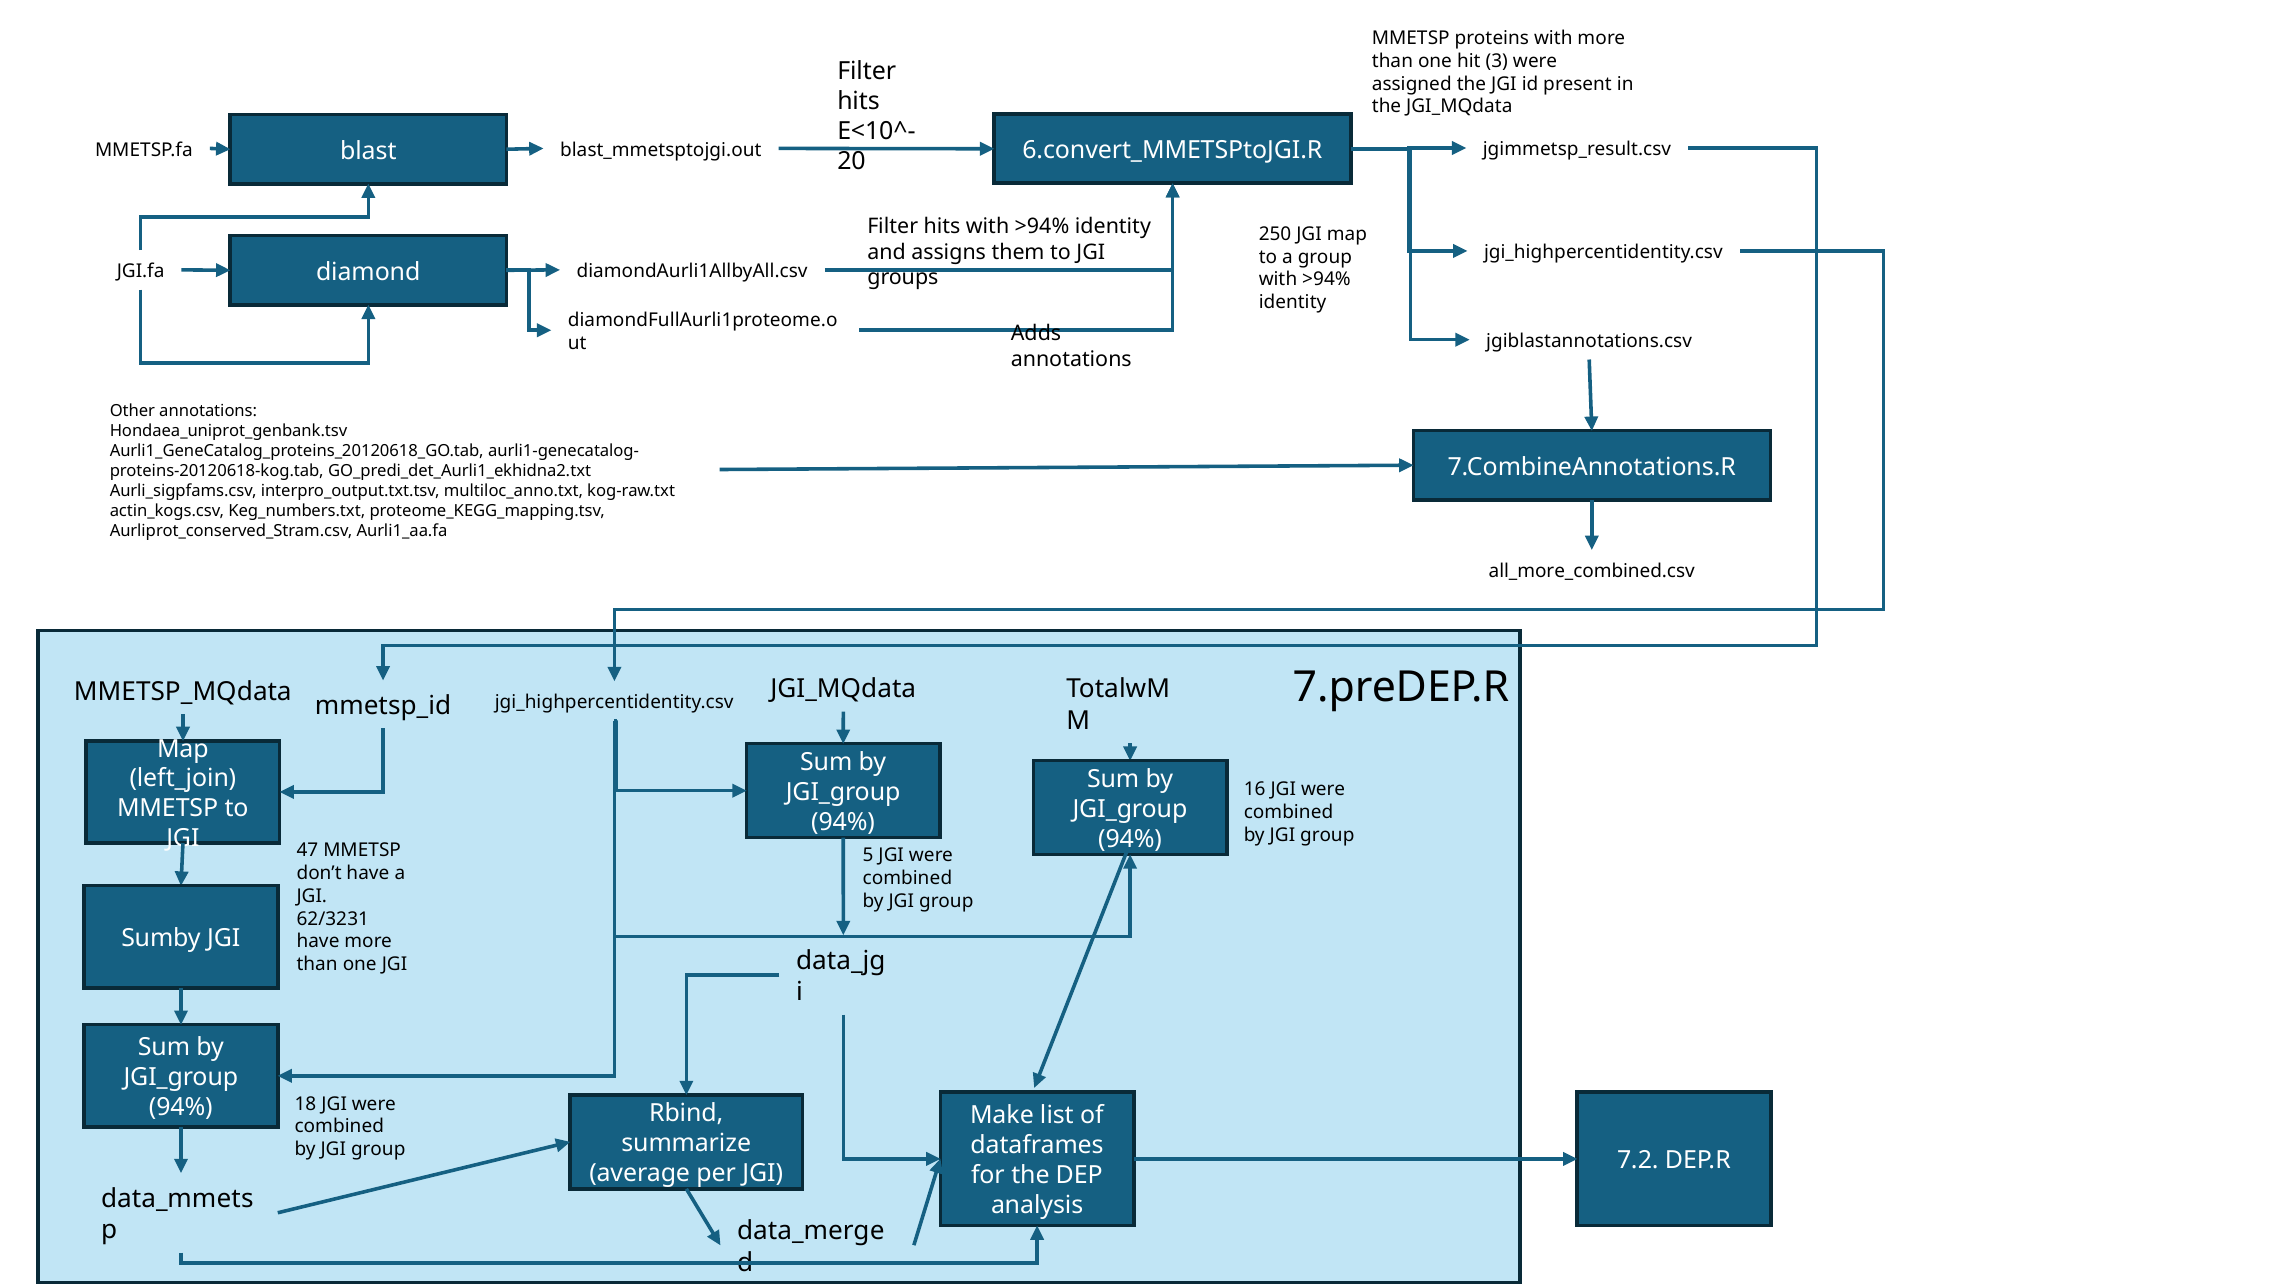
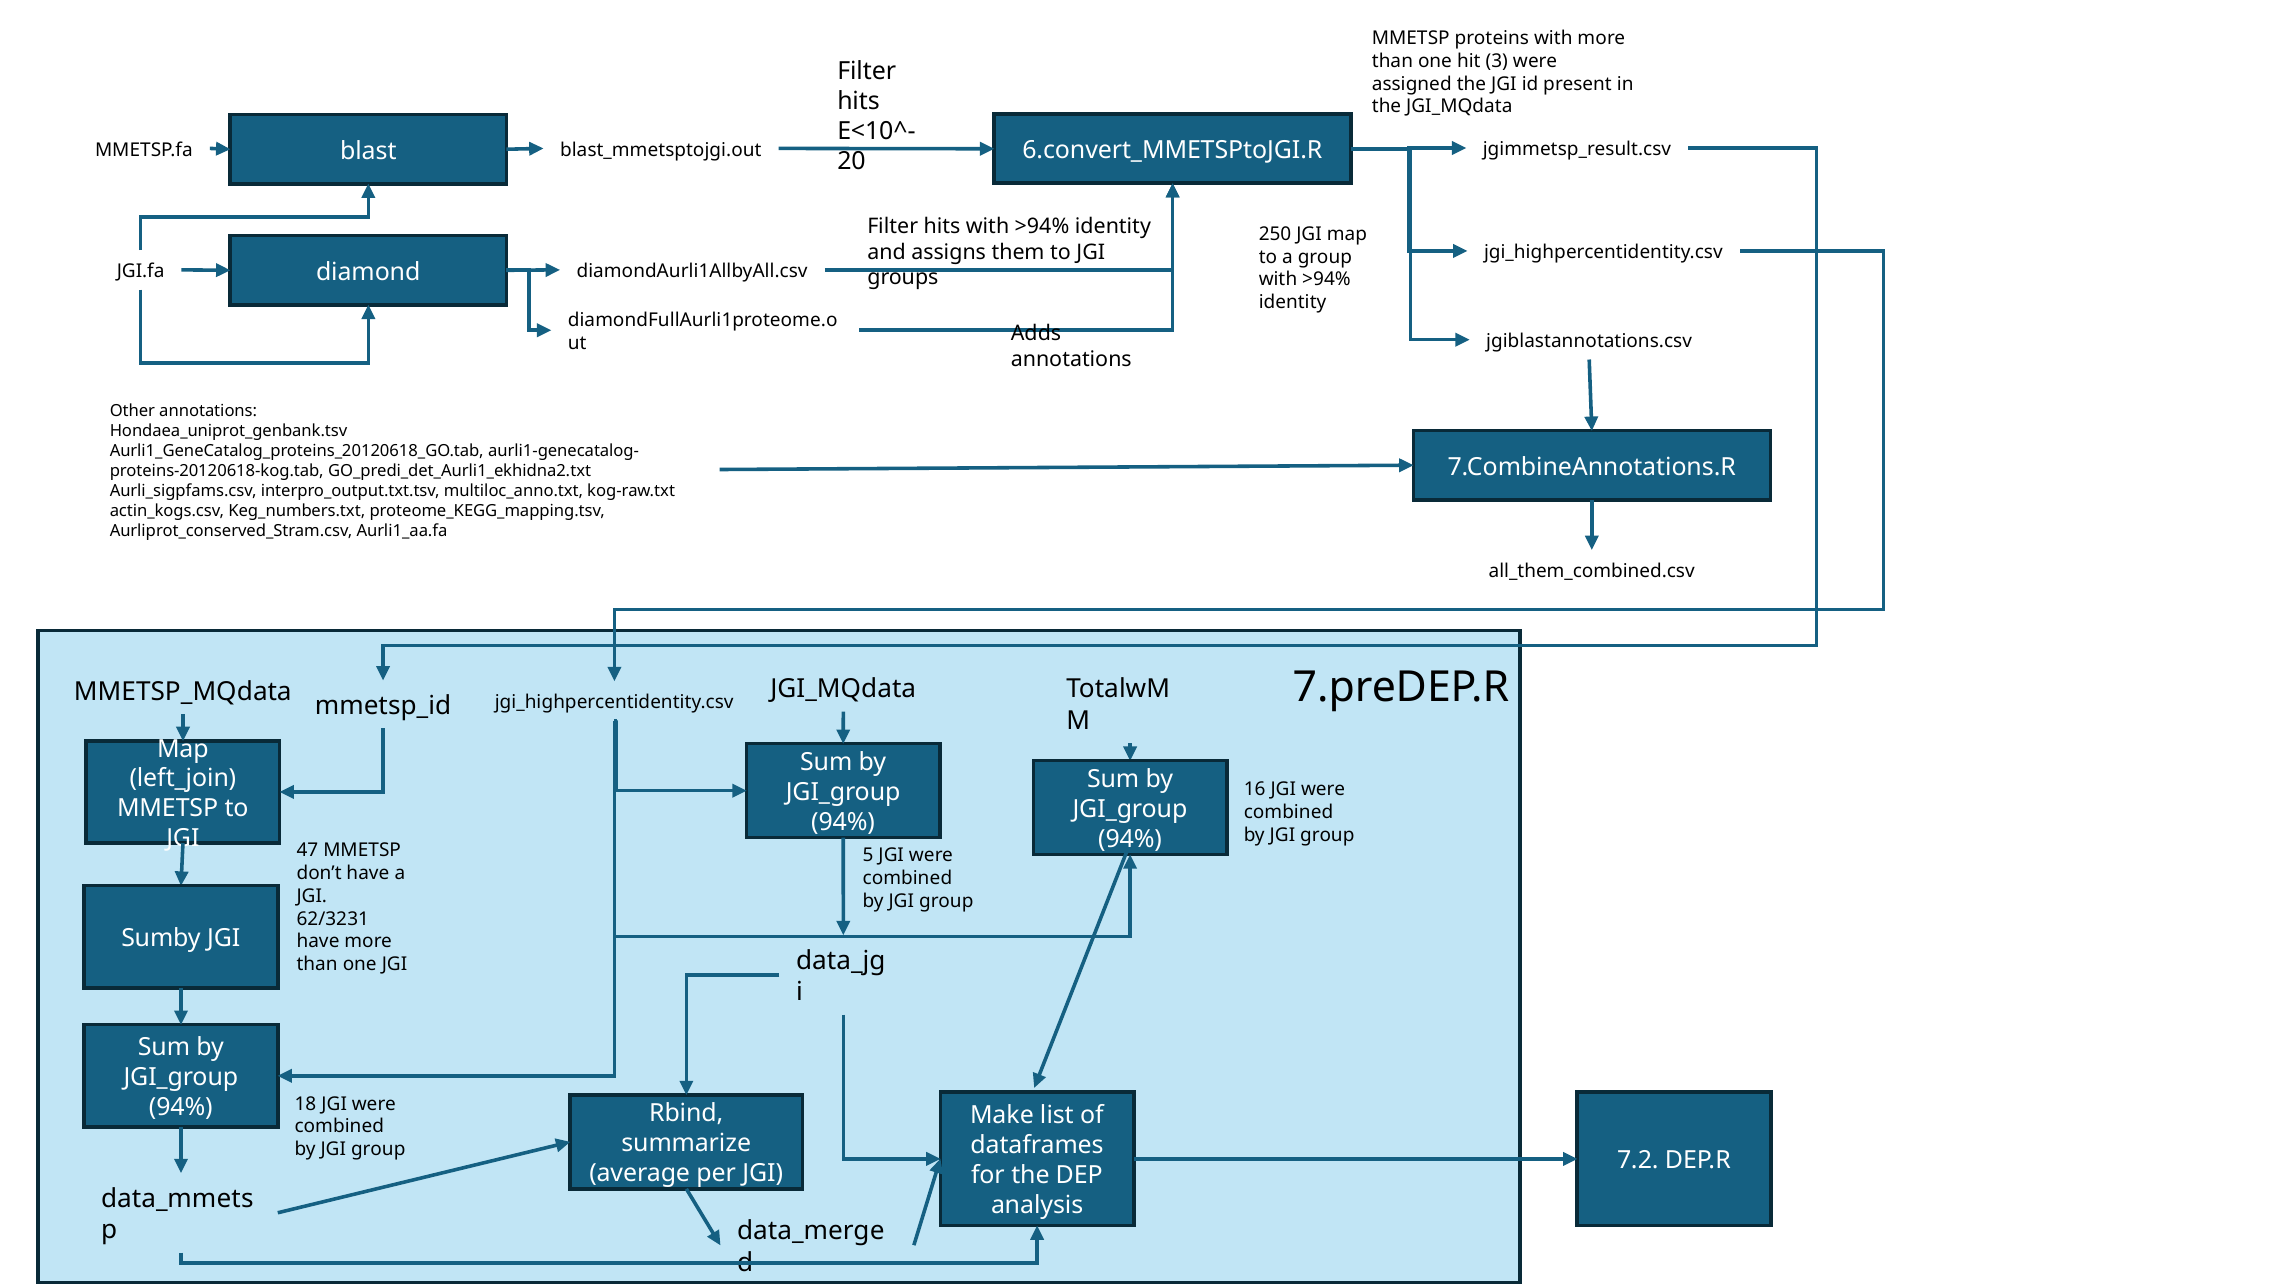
all_more_combined.csv: all_more_combined.csv -> all_them_combined.csv (1592, 571)
